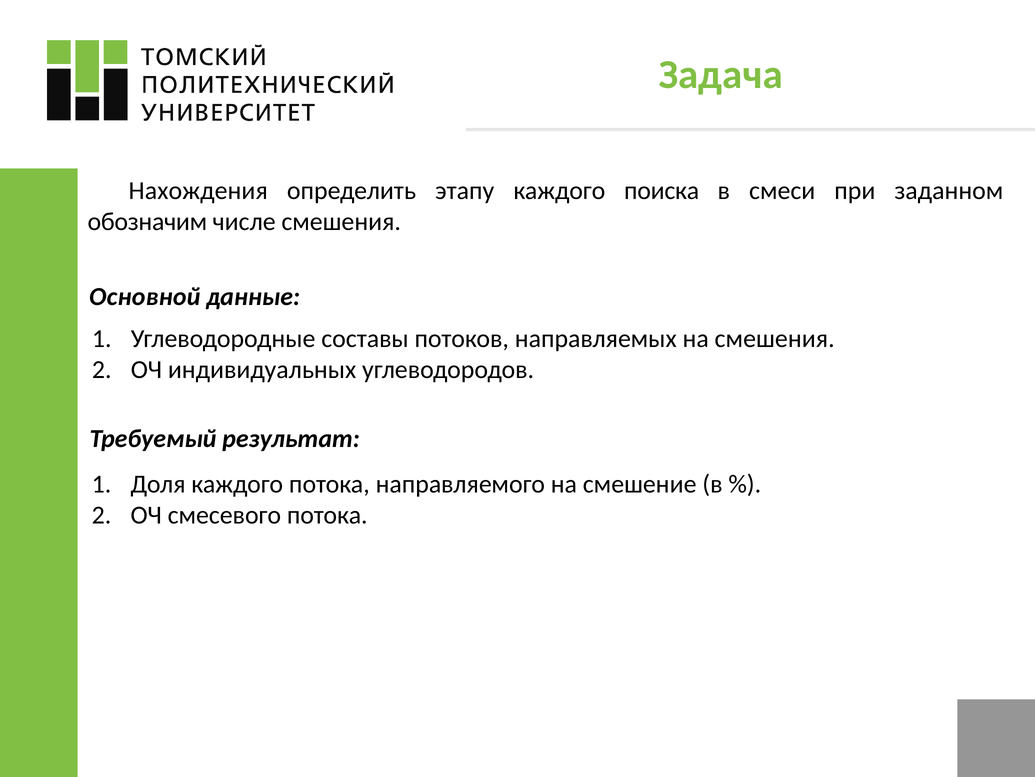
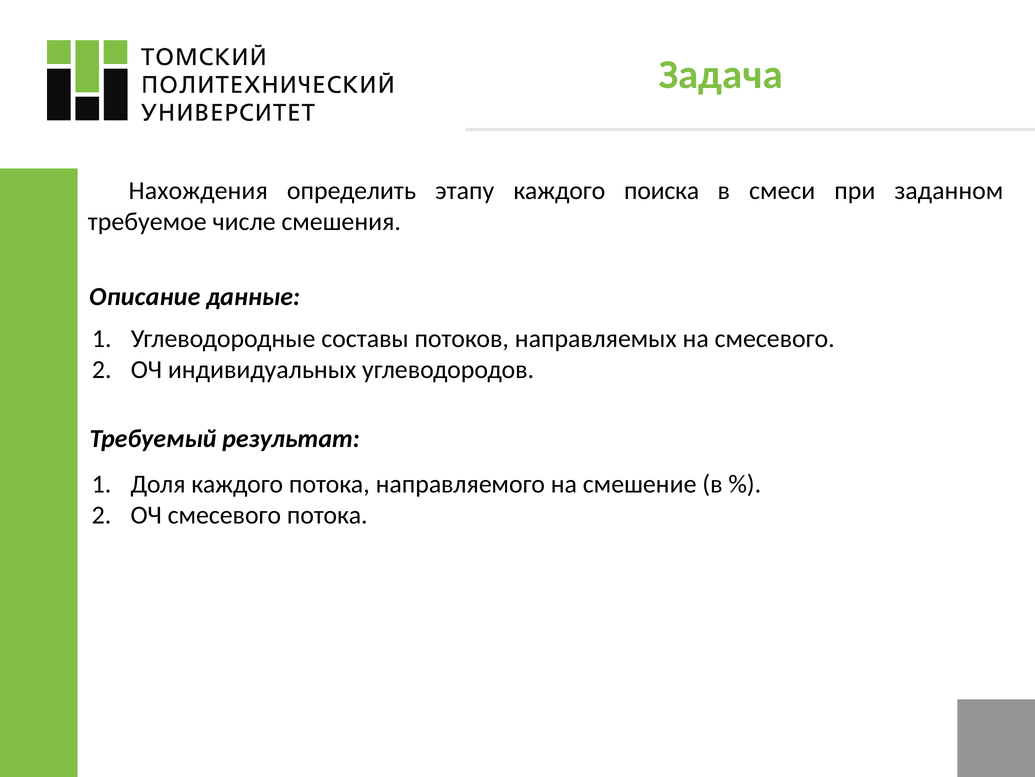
обозначим: обозначим -> требуемое (147, 222)
Основной: Основной -> Описание (145, 297)
на смешения: смешения -> смесевого (775, 338)
